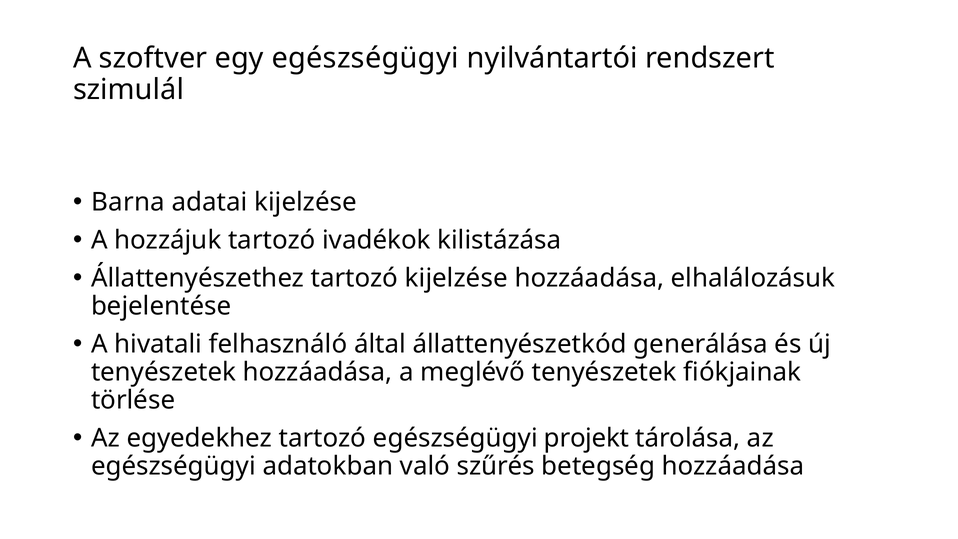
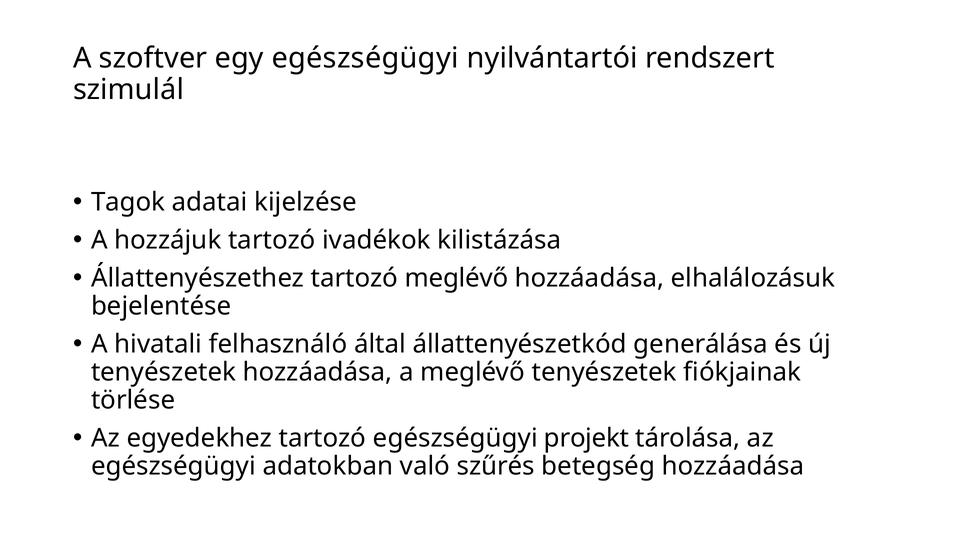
Barna: Barna -> Tagok (128, 202)
tartozó kijelzése: kijelzése -> meglévő (456, 278)
